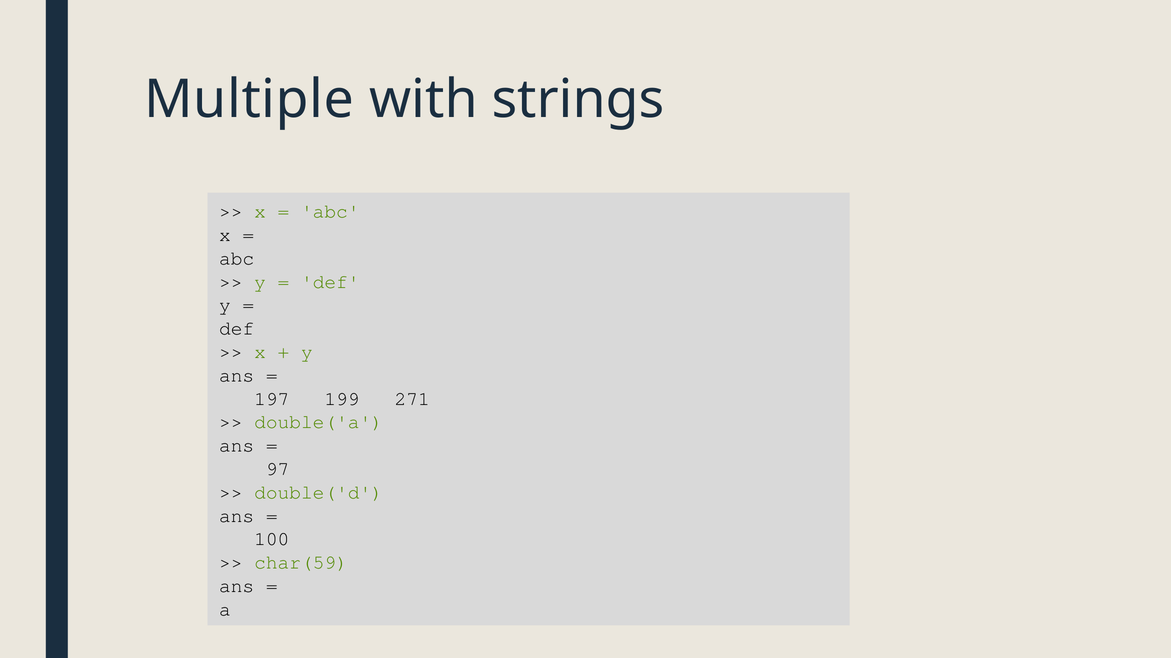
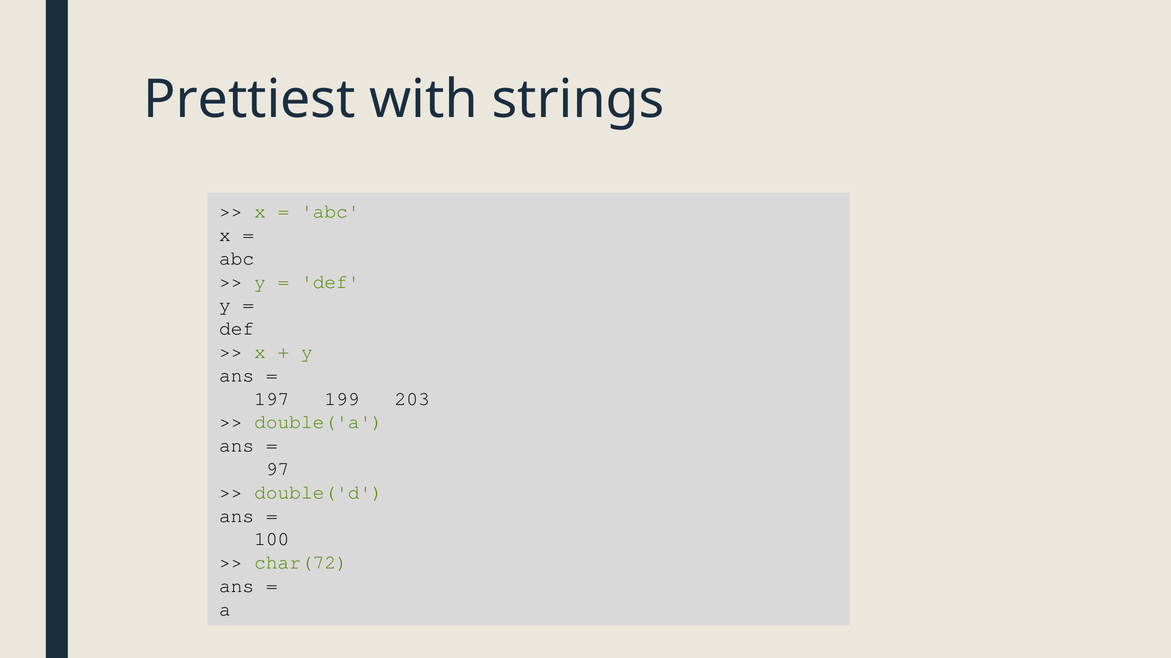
Multiple: Multiple -> Prettiest (249, 100)
271: 271 -> 203 (412, 399)
char(59: char(59 -> char(72 (301, 563)
